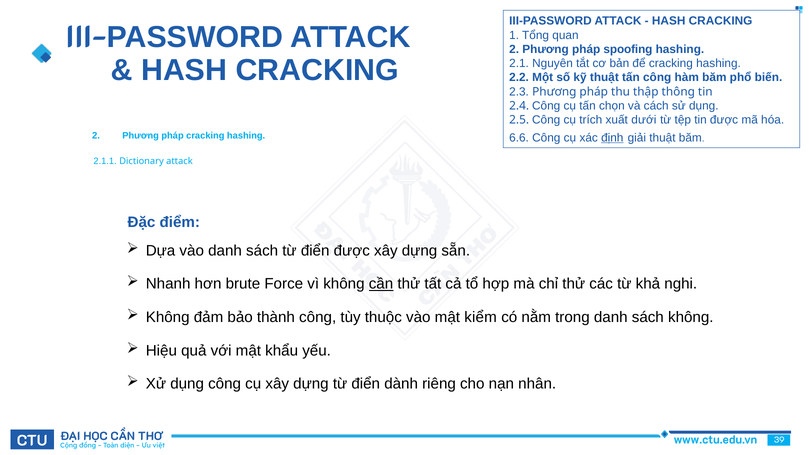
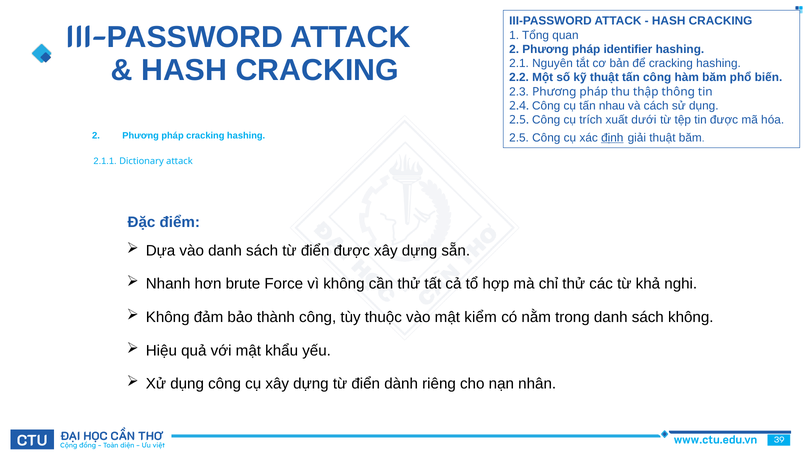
spoofing: spoofing -> identifier (628, 49)
chọn: chọn -> nhau (612, 106)
6.6: 6.6 -> 2.5 (519, 138)
cần underline: present -> none (381, 284)
